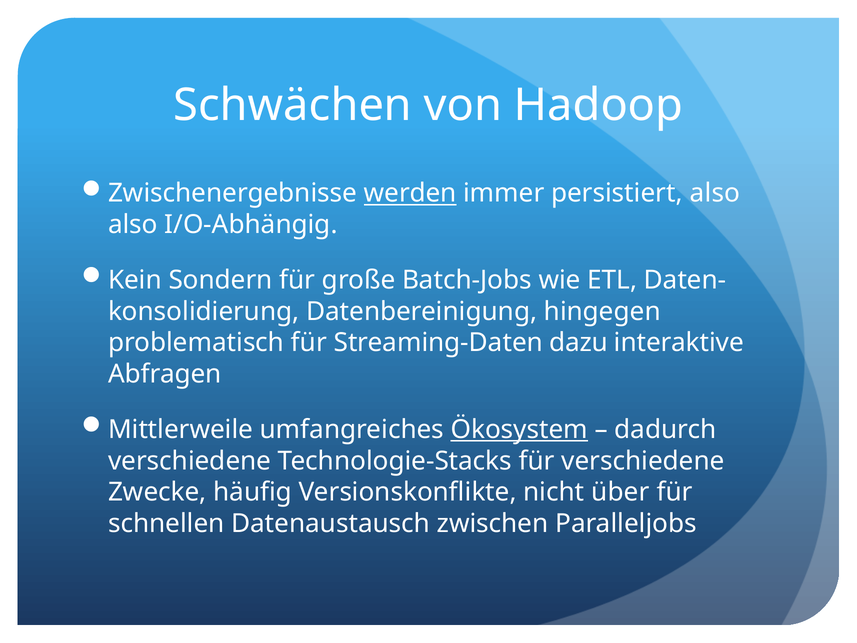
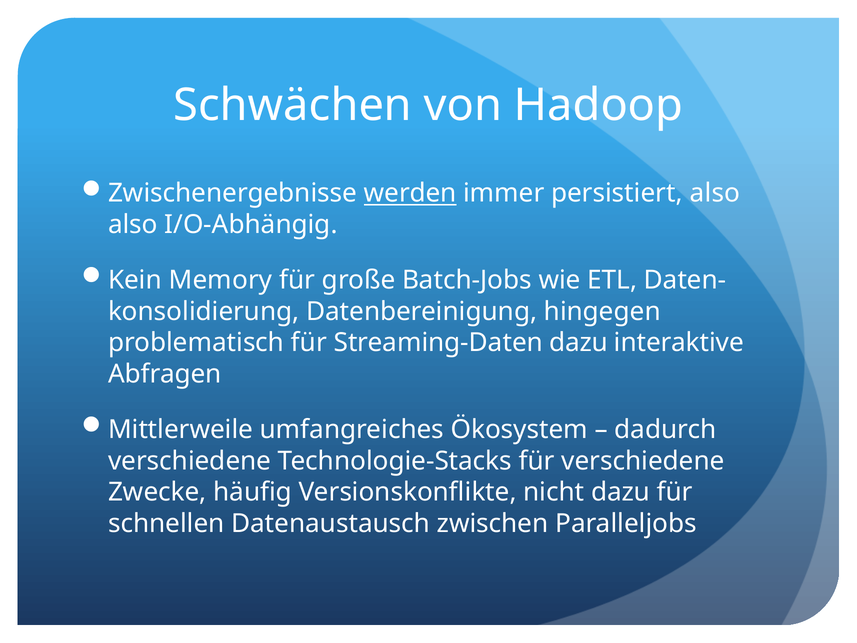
Sondern: Sondern -> Memory (220, 280)
Ökosystem underline: present -> none (519, 429)
nicht über: über -> dazu (621, 492)
